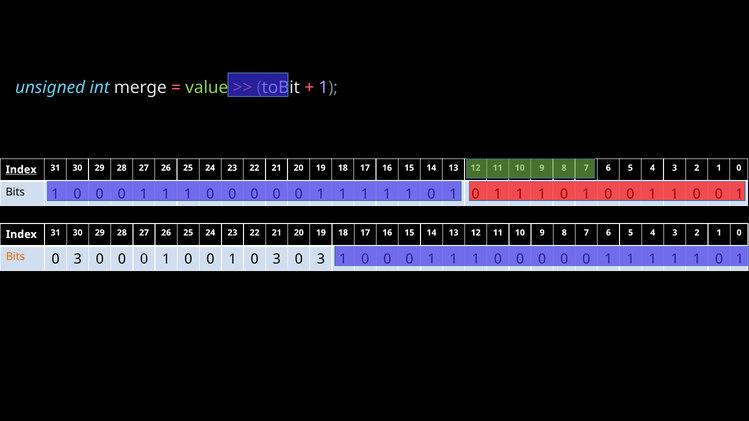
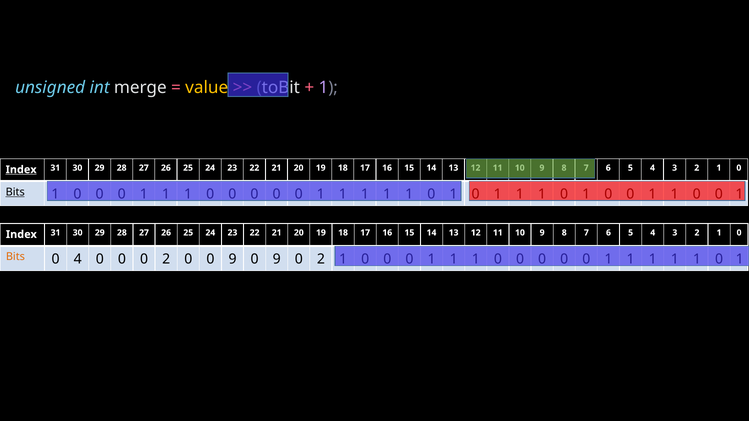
value colour: light green -> yellow (207, 88)
Bits underline: none -> present (15, 192)
3: 3 -> 4 (78, 259)
1: 1 -> 2 (166, 259)
1: 1 -> 9 (233, 259)
3: 3 -> 9 (277, 259)
3: 3 -> 2 (321, 259)
